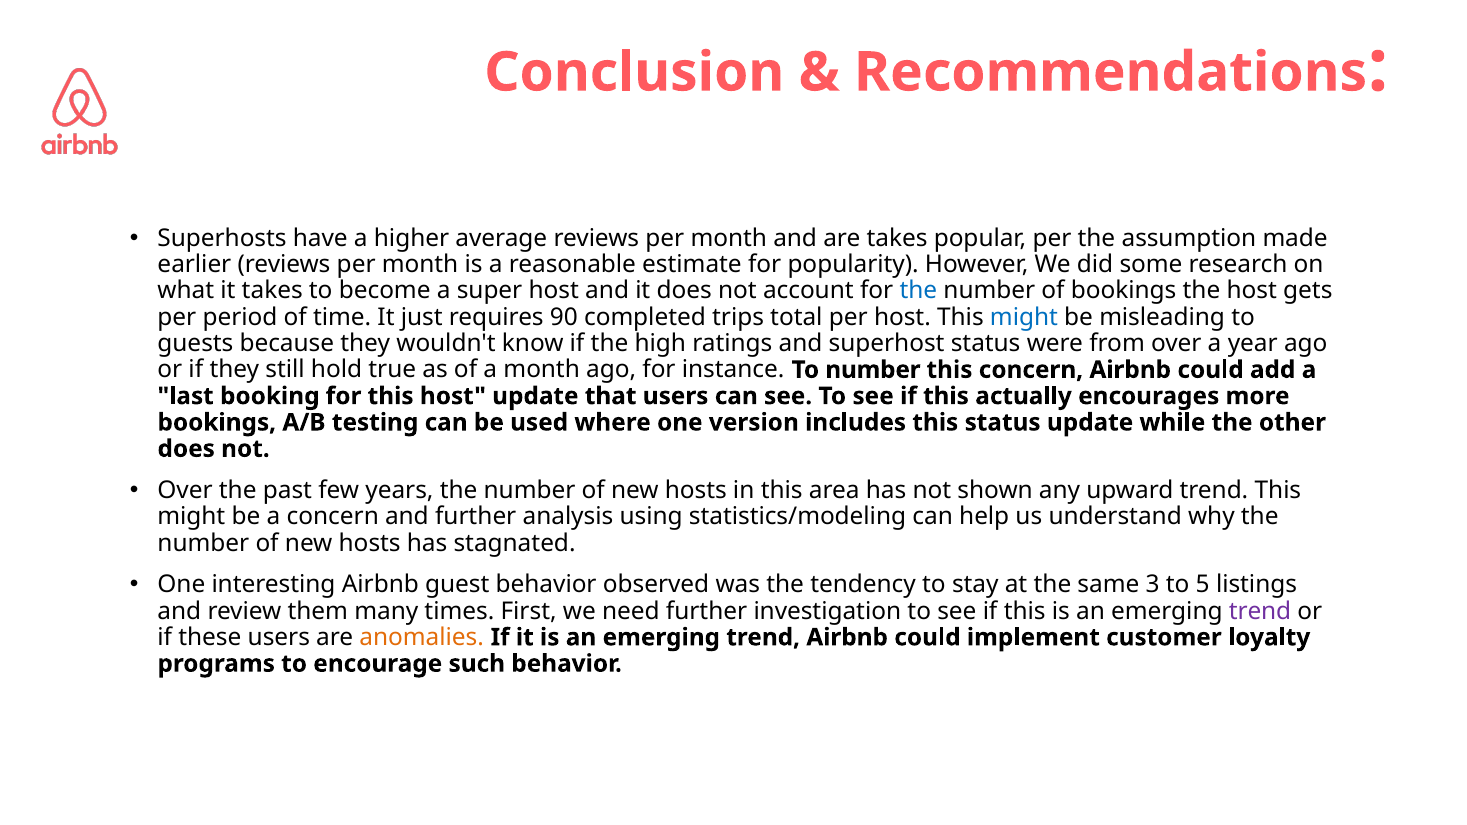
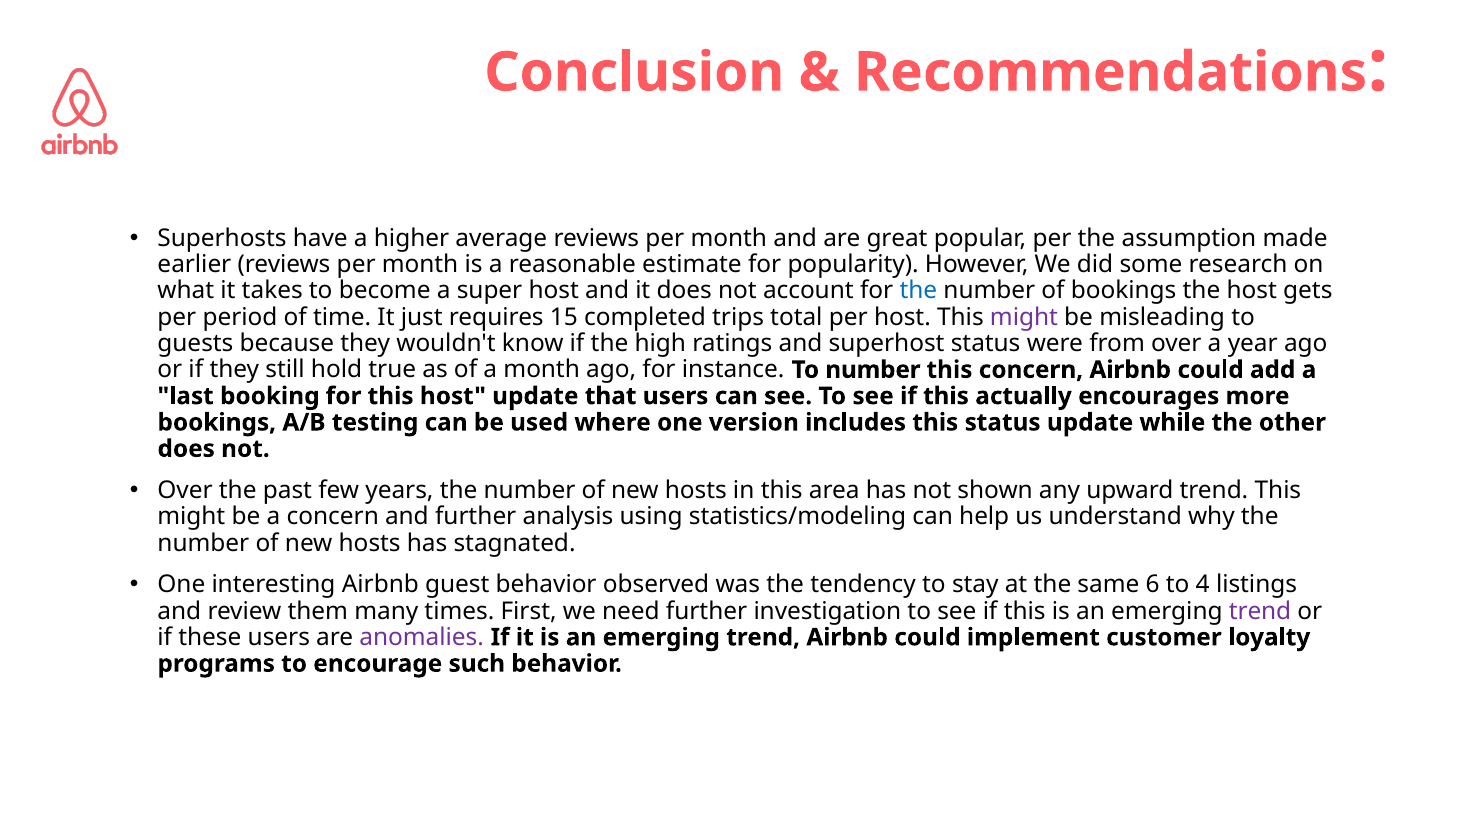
are takes: takes -> great (897, 238)
90: 90 -> 15 (564, 317)
might colour: blue -> purple (1024, 317)
3: 3 -> 6 (1153, 585)
5: 5 -> 4 (1203, 585)
anomalies colour: orange -> purple (422, 637)
